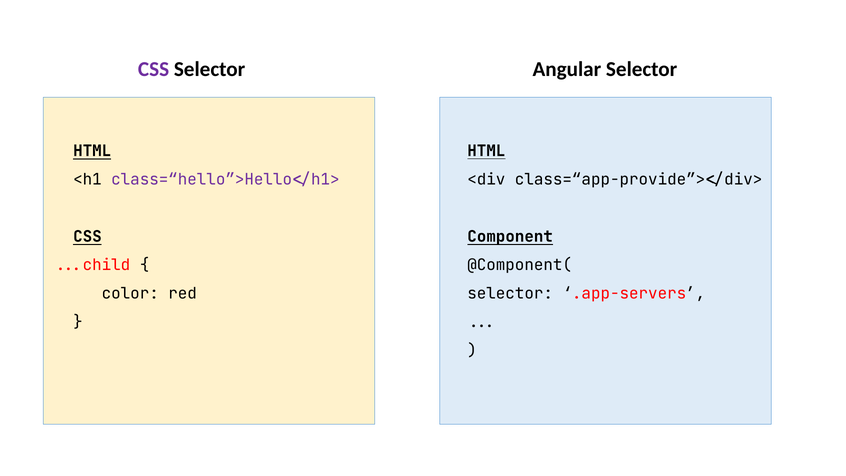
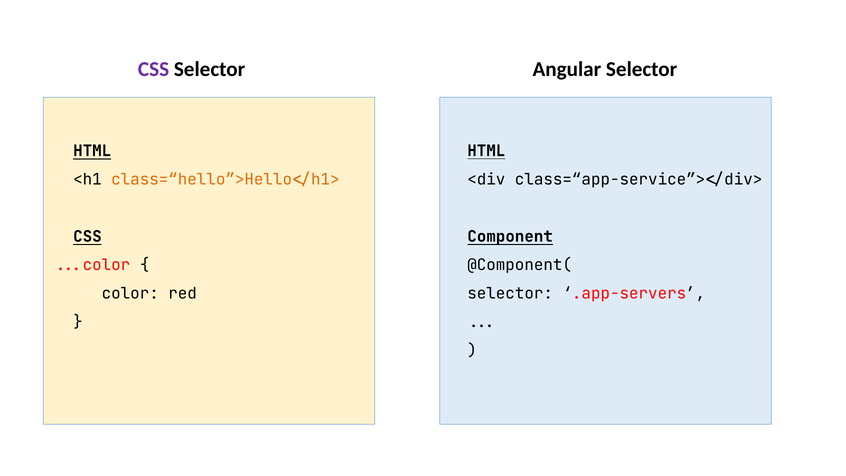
class=“hello”>Hello</h1> colour: purple -> orange (225, 179)
class=“app-provide”></div>: class=“app-provide”></div> -> class=“app-service”></div> (639, 179)
.child: .child -> .color (102, 265)
